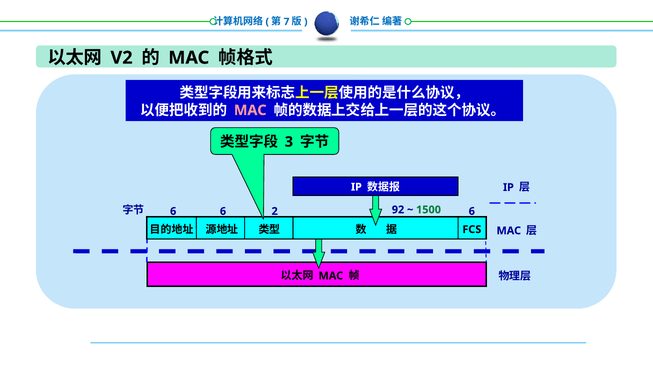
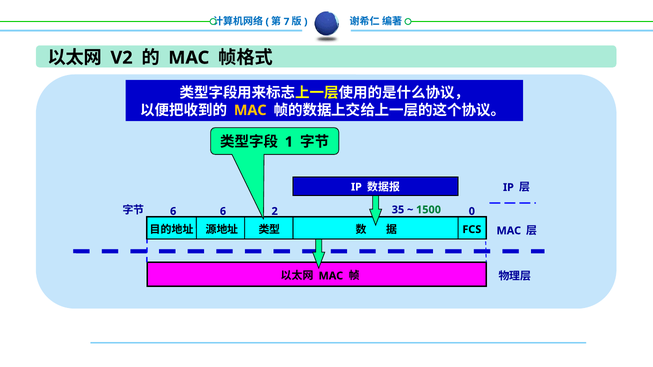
MAC colour: pink -> yellow (250, 110)
3: 3 -> 1 (289, 142)
92: 92 -> 35 (398, 210)
6: 6 -> 0 (472, 211)
